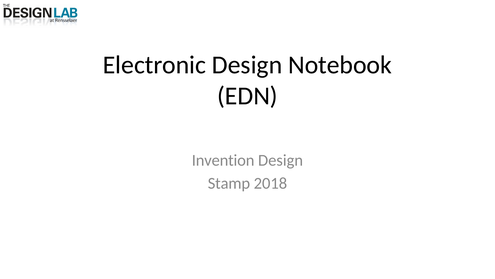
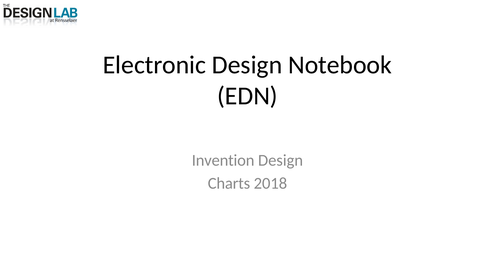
Stamp: Stamp -> Charts (229, 183)
